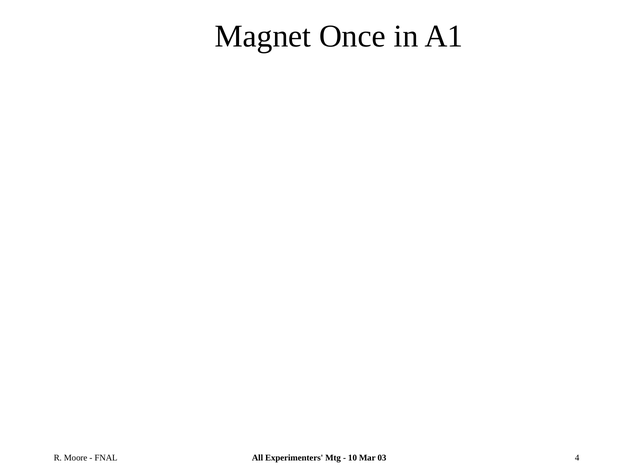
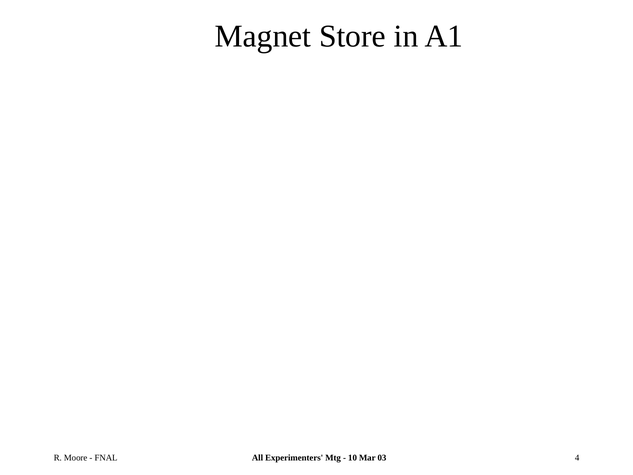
Once: Once -> Store (352, 36)
